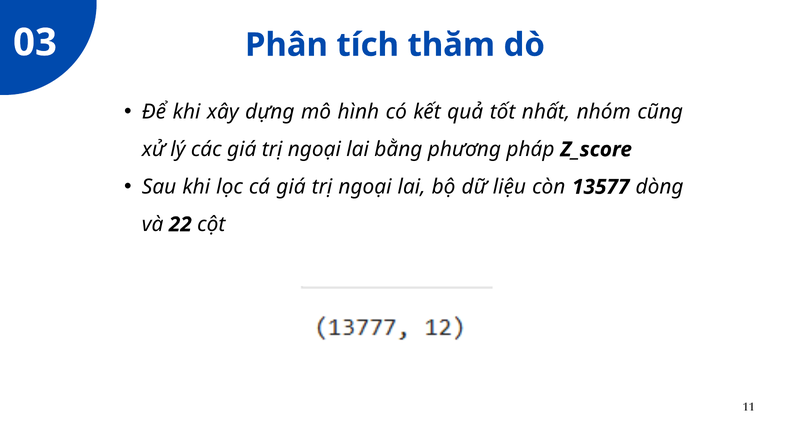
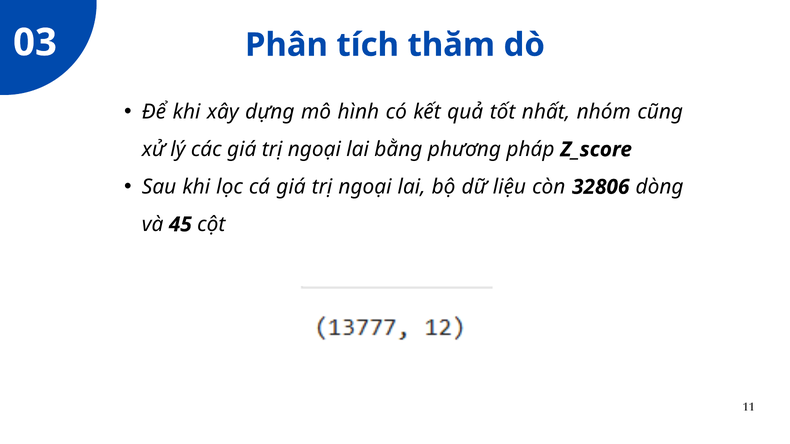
13577: 13577 -> 32806 (601, 187)
22: 22 -> 45 (180, 225)
